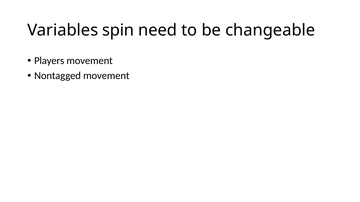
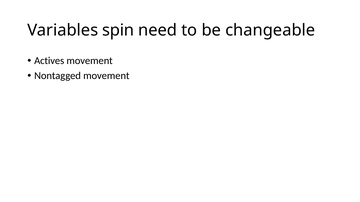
Players: Players -> Actives (49, 61)
